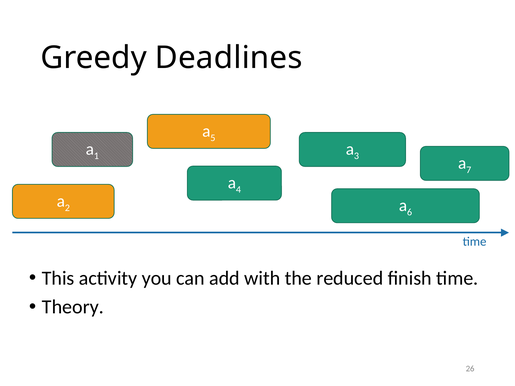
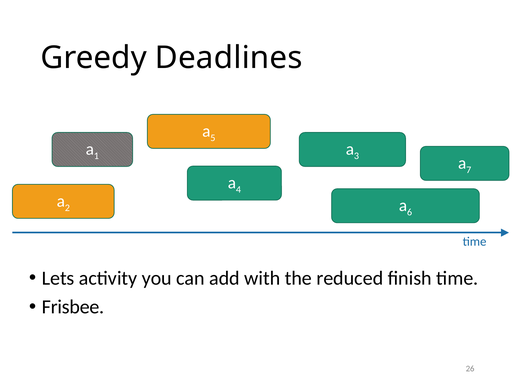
This: This -> Lets (58, 278)
Theory: Theory -> Frisbee (73, 307)
